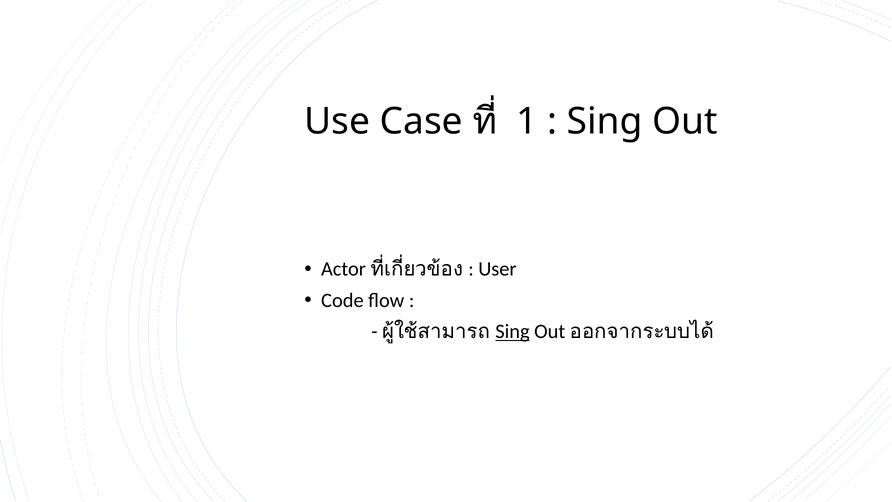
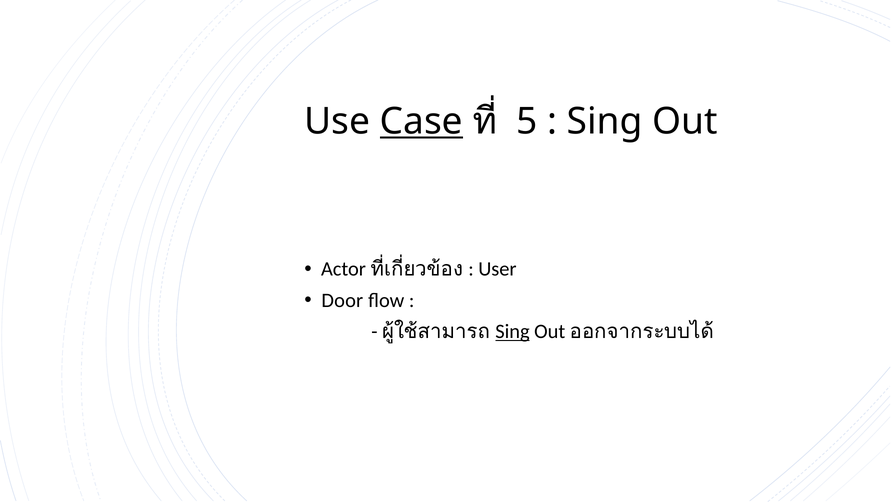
Case underline: none -> present (421, 122)
1: 1 -> 5 (527, 122)
Code: Code -> Door (342, 300)
